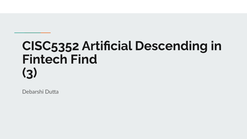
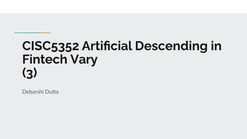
Find: Find -> Vary (84, 59)
